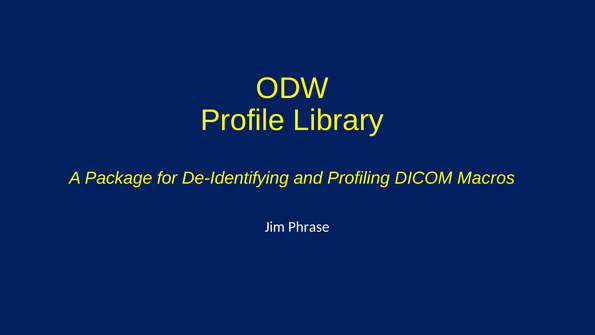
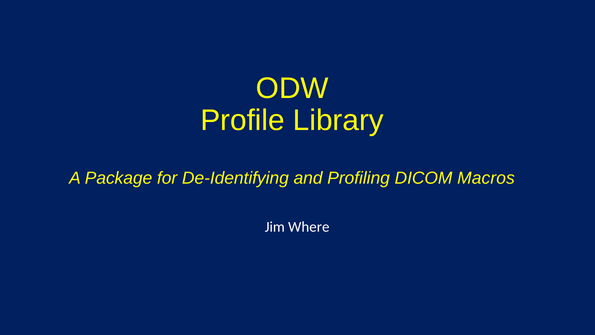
Phrase: Phrase -> Where (309, 227)
